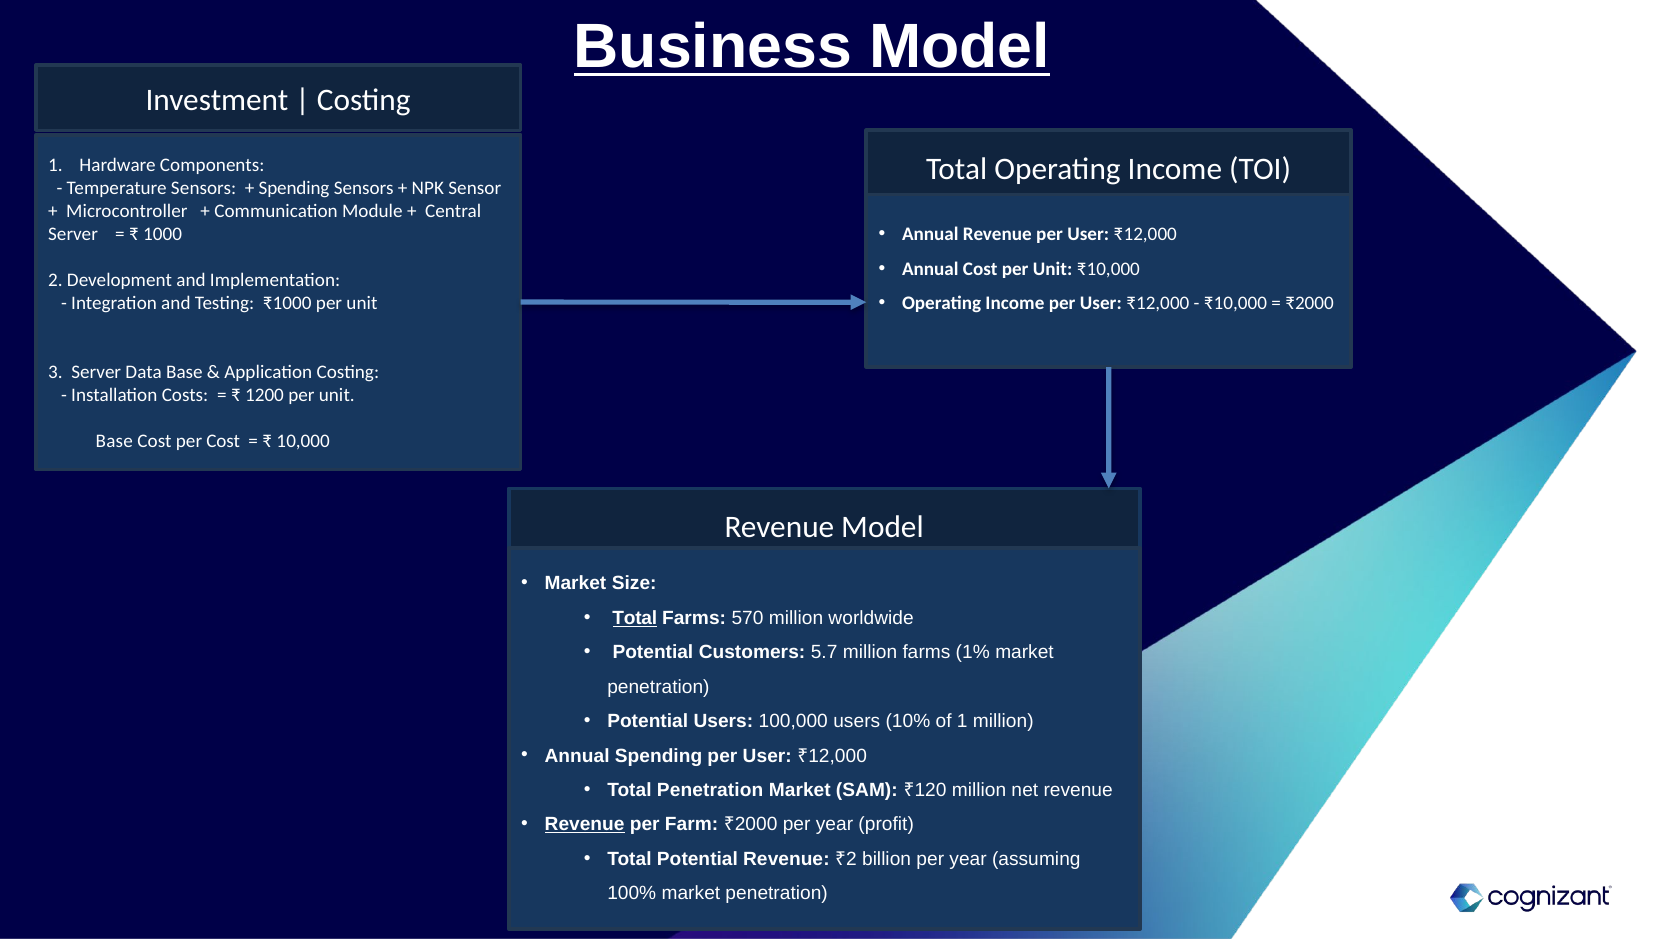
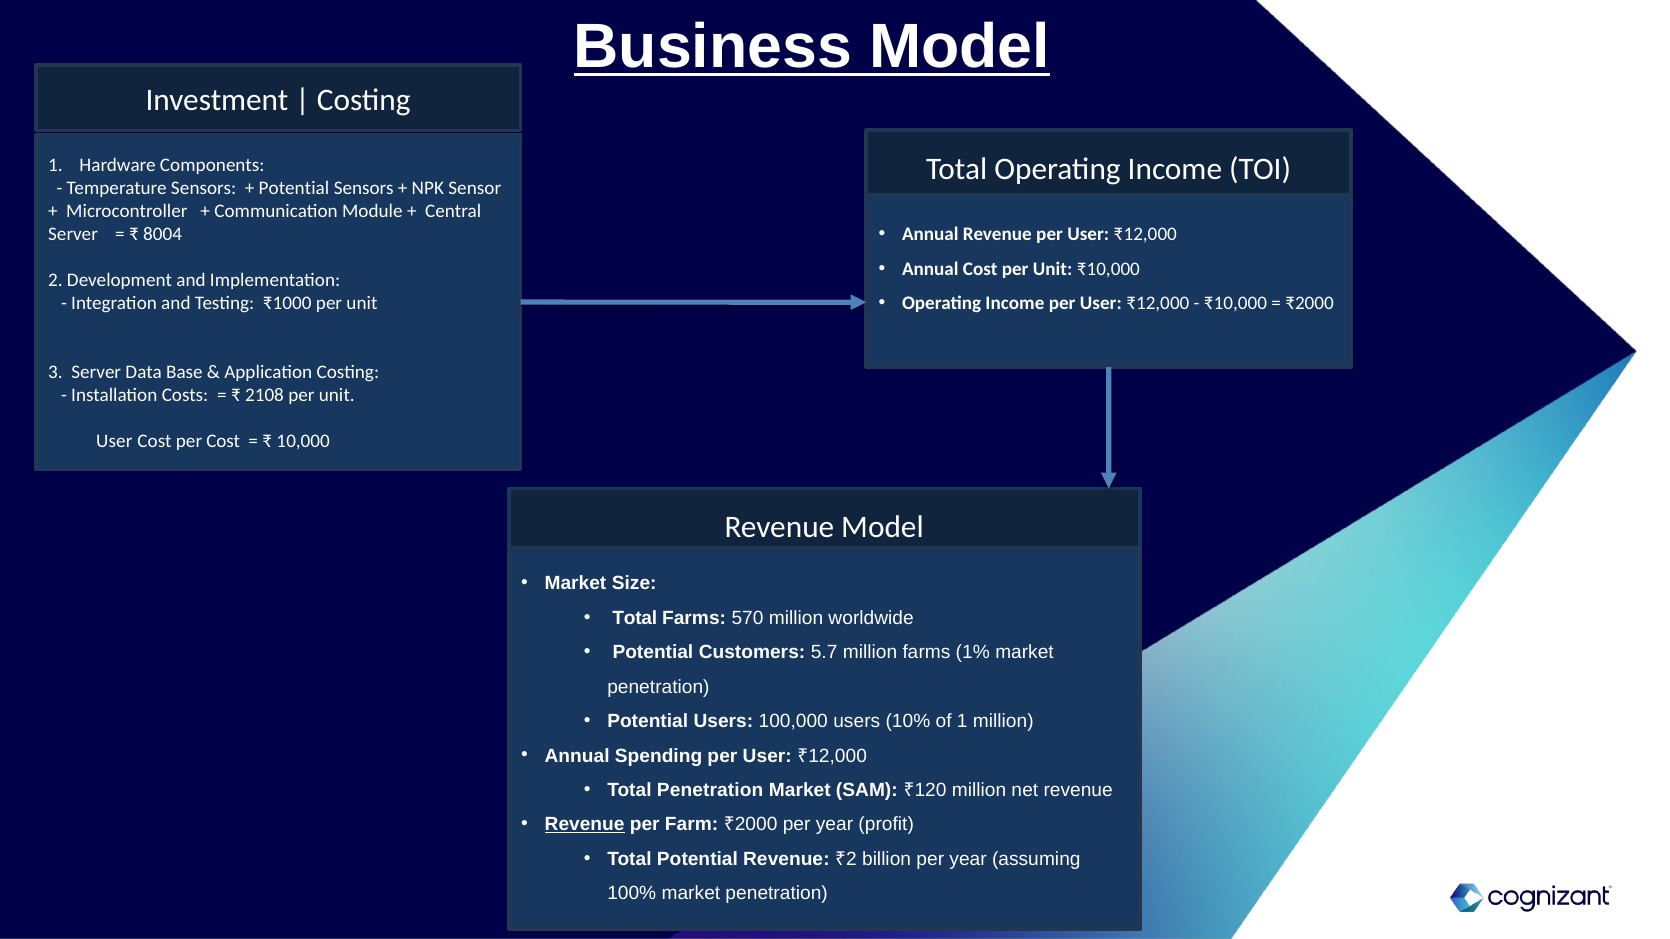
Spending: Spending -> Potential (294, 189)
1000: 1000 -> 8004 (163, 235)
1200: 1200 -> 2108 (265, 395)
Base: Base -> User (114, 441)
Total underline: present -> none (635, 618)
